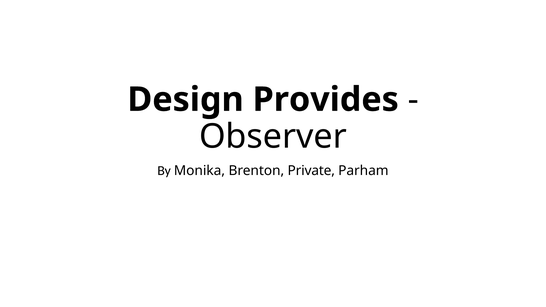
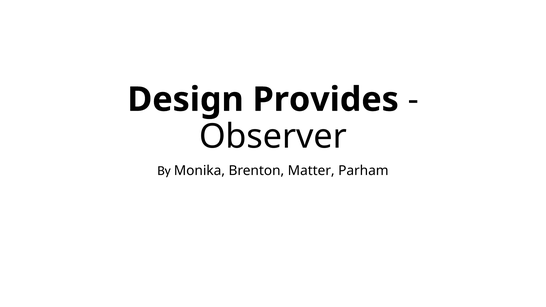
Private: Private -> Matter (311, 171)
